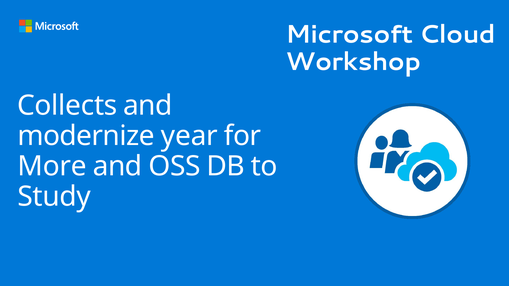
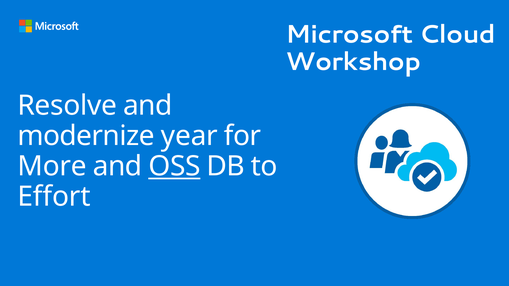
Collects: Collects -> Resolve (67, 106)
OSS underline: none -> present (174, 166)
Study: Study -> Effort (54, 197)
